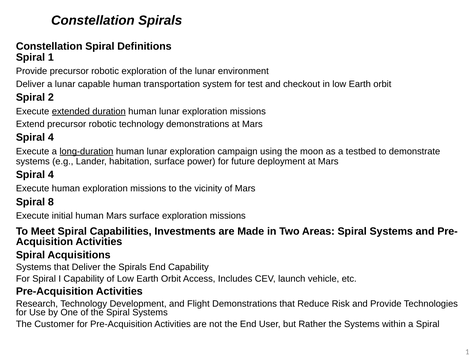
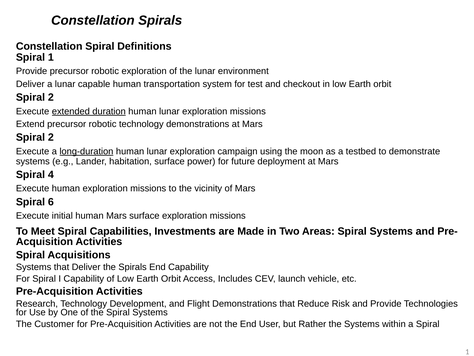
4: 4 -> 2 (51, 137)
8: 8 -> 6 (51, 202)
